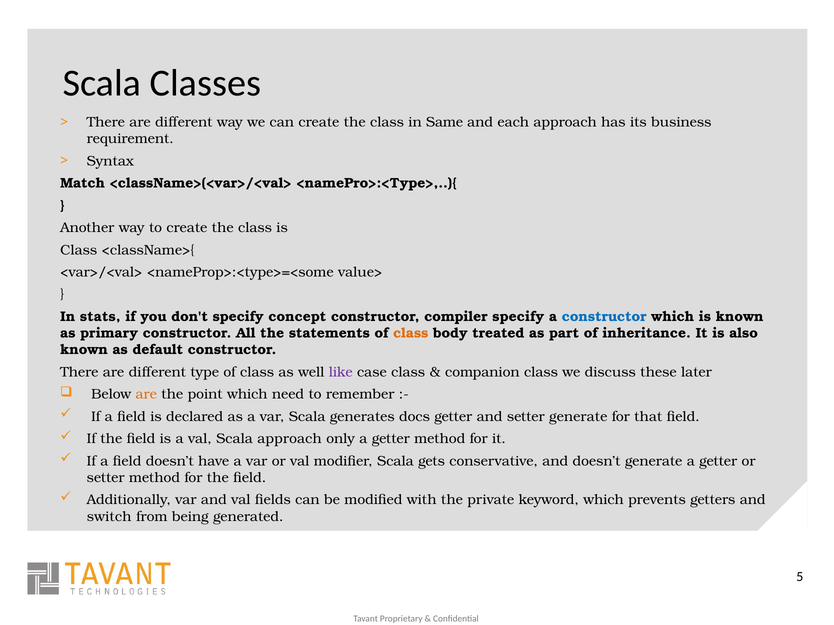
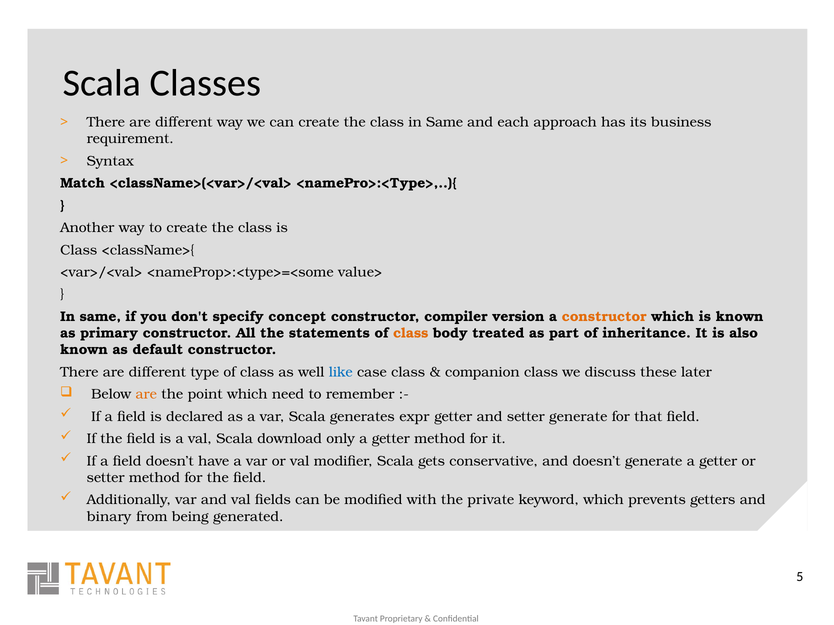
stats: stats -> same (100, 317)
compiler specify: specify -> version (518, 317)
constructor colour: blue -> orange (604, 317)
like colour: purple -> blue (341, 372)
docs: docs -> expr (414, 417)
Scala approach: approach -> download (290, 439)
switch: switch -> binary (109, 517)
